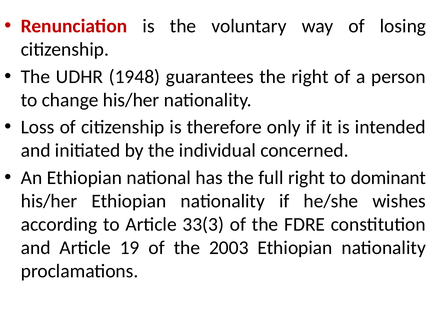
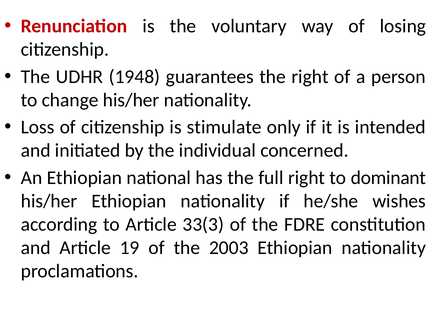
therefore: therefore -> stimulate (224, 127)
